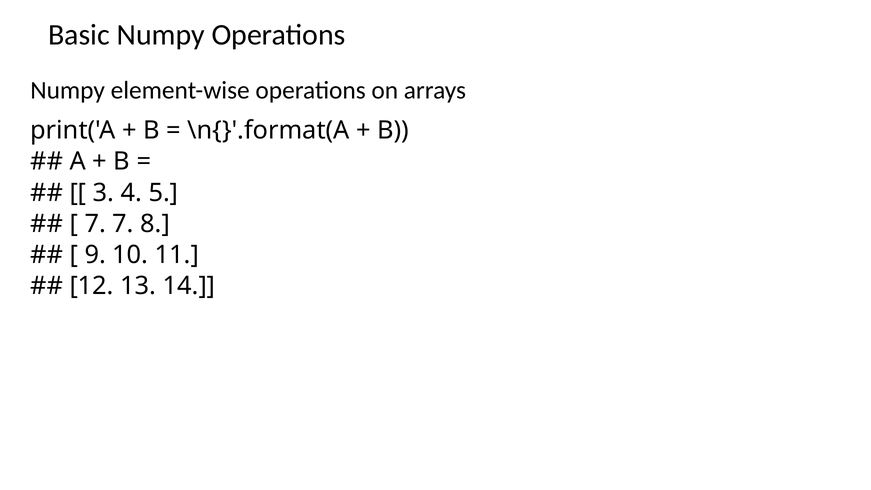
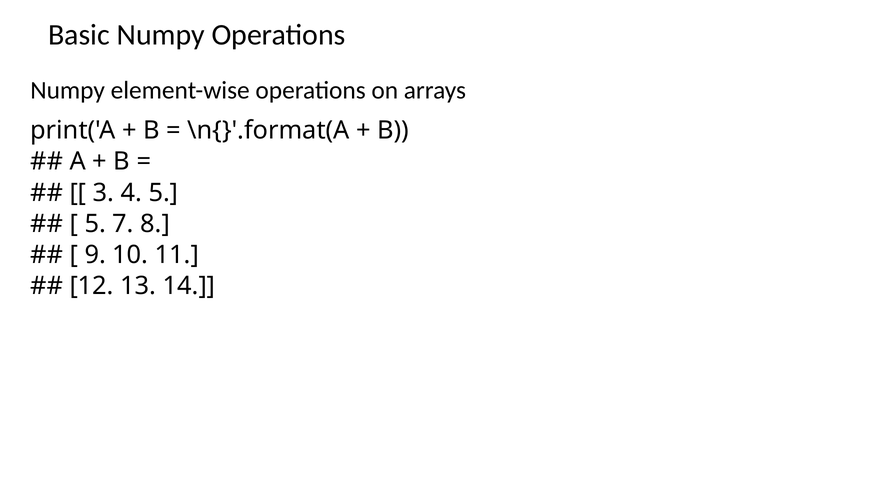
7: 7 -> 5 (95, 224)
